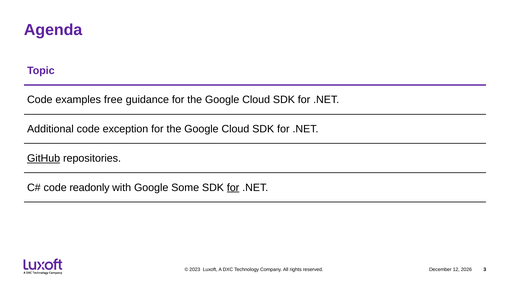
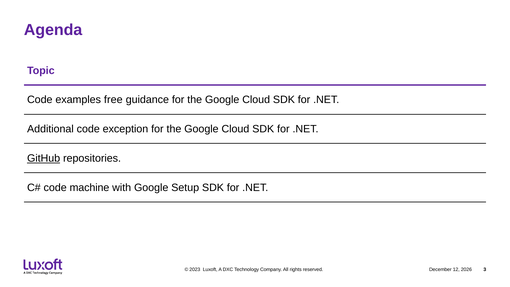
readonly: readonly -> machine (89, 187)
Some: Some -> Setup (185, 187)
for underline: present -> none (233, 187)
